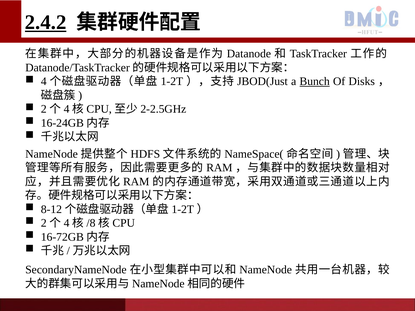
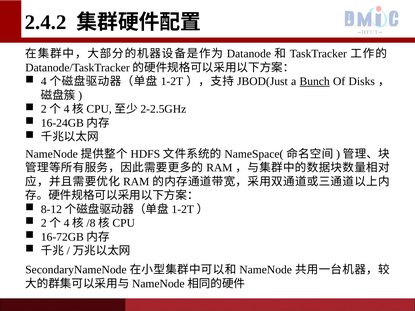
2.4.2 underline: present -> none (46, 22)
